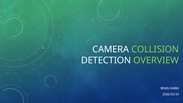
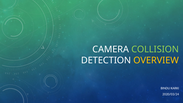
OVERVIEW colour: light green -> yellow (156, 60)
